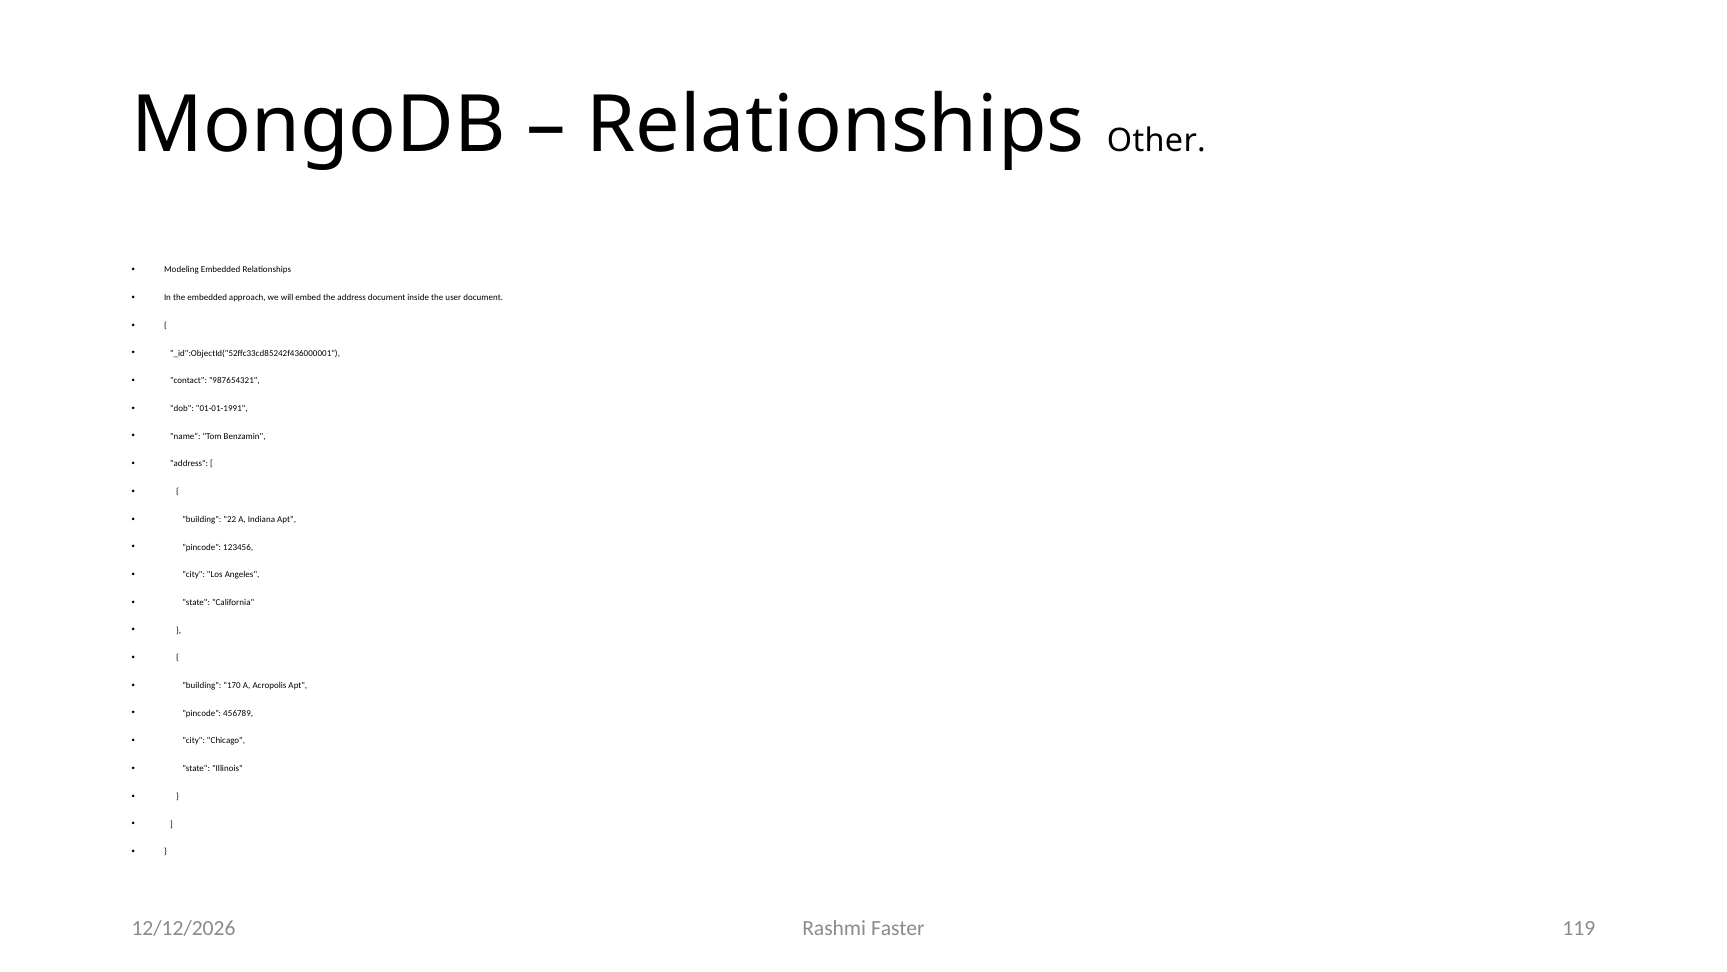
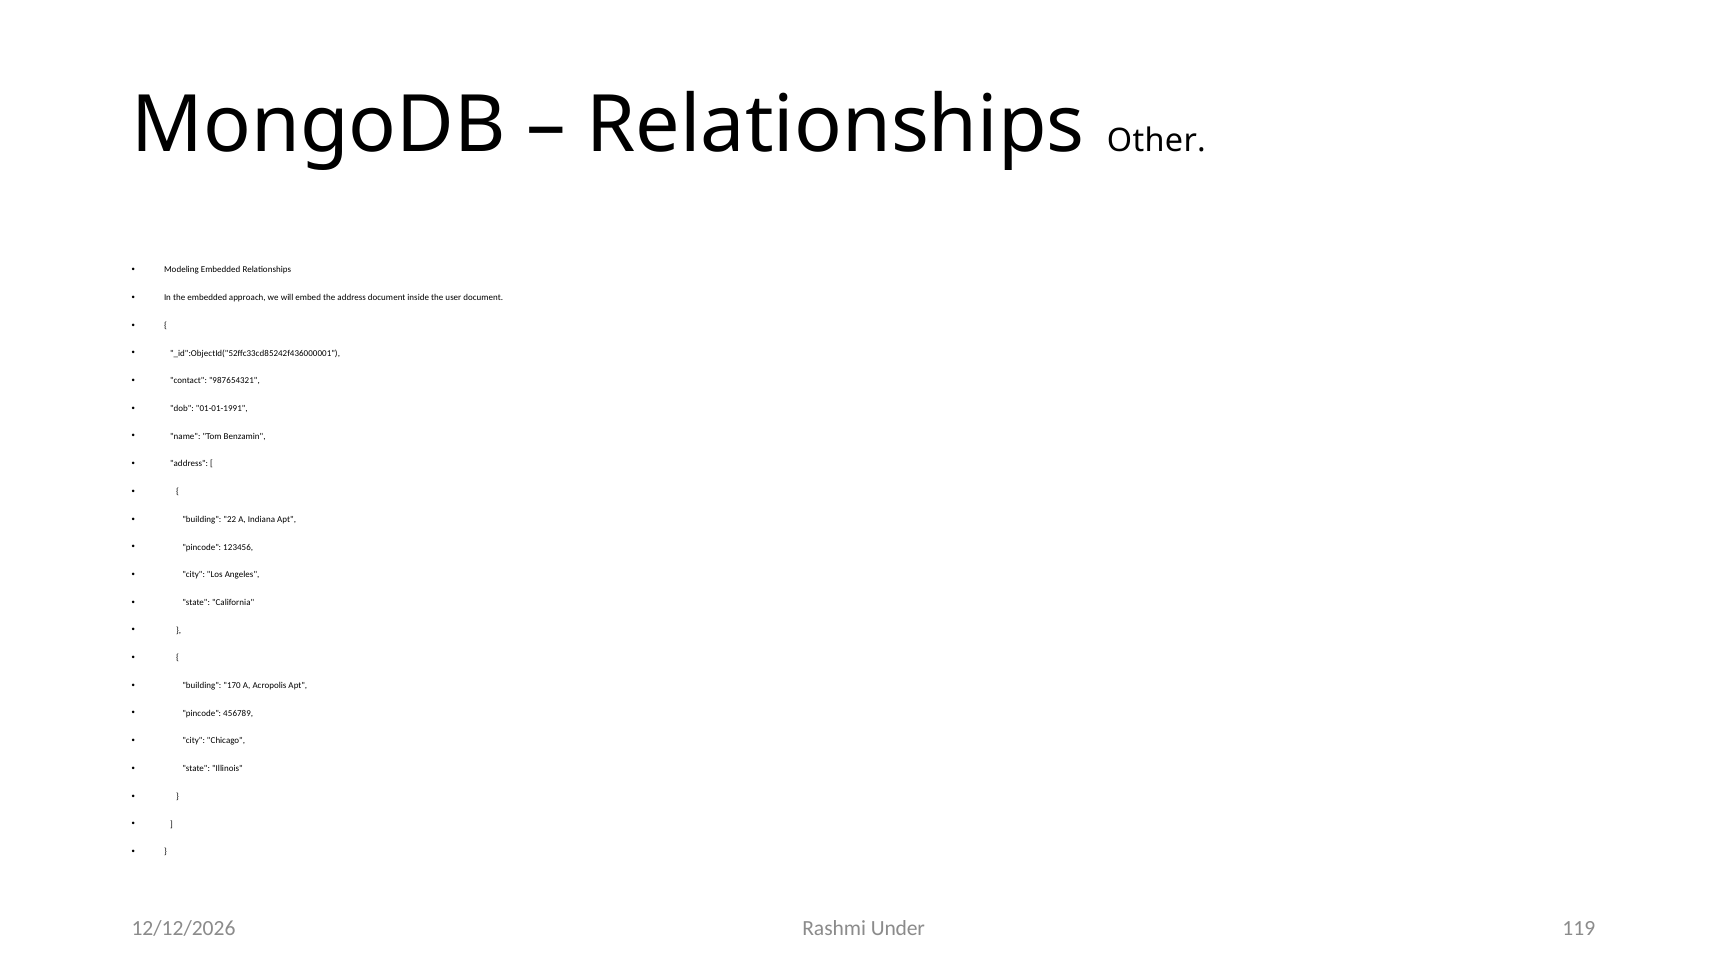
Faster: Faster -> Under (898, 927)
